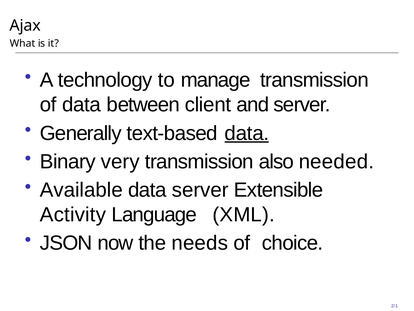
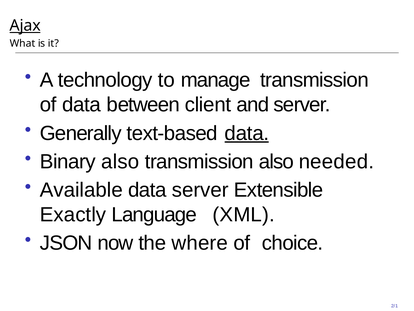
Ajax underline: none -> present (25, 26)
Binary very: very -> also (120, 162)
Activity: Activity -> Exactly (73, 215)
needs: needs -> where (200, 243)
